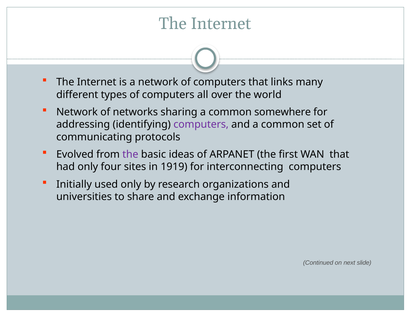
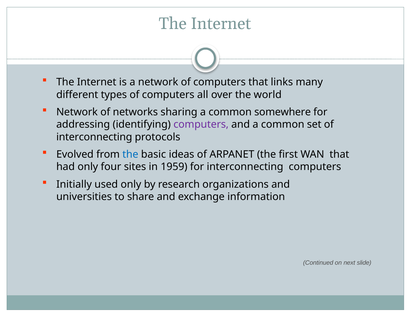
communicating: communicating -> interconnecting (94, 137)
the colour: purple -> blue (130, 155)
1919: 1919 -> 1959 (174, 167)
